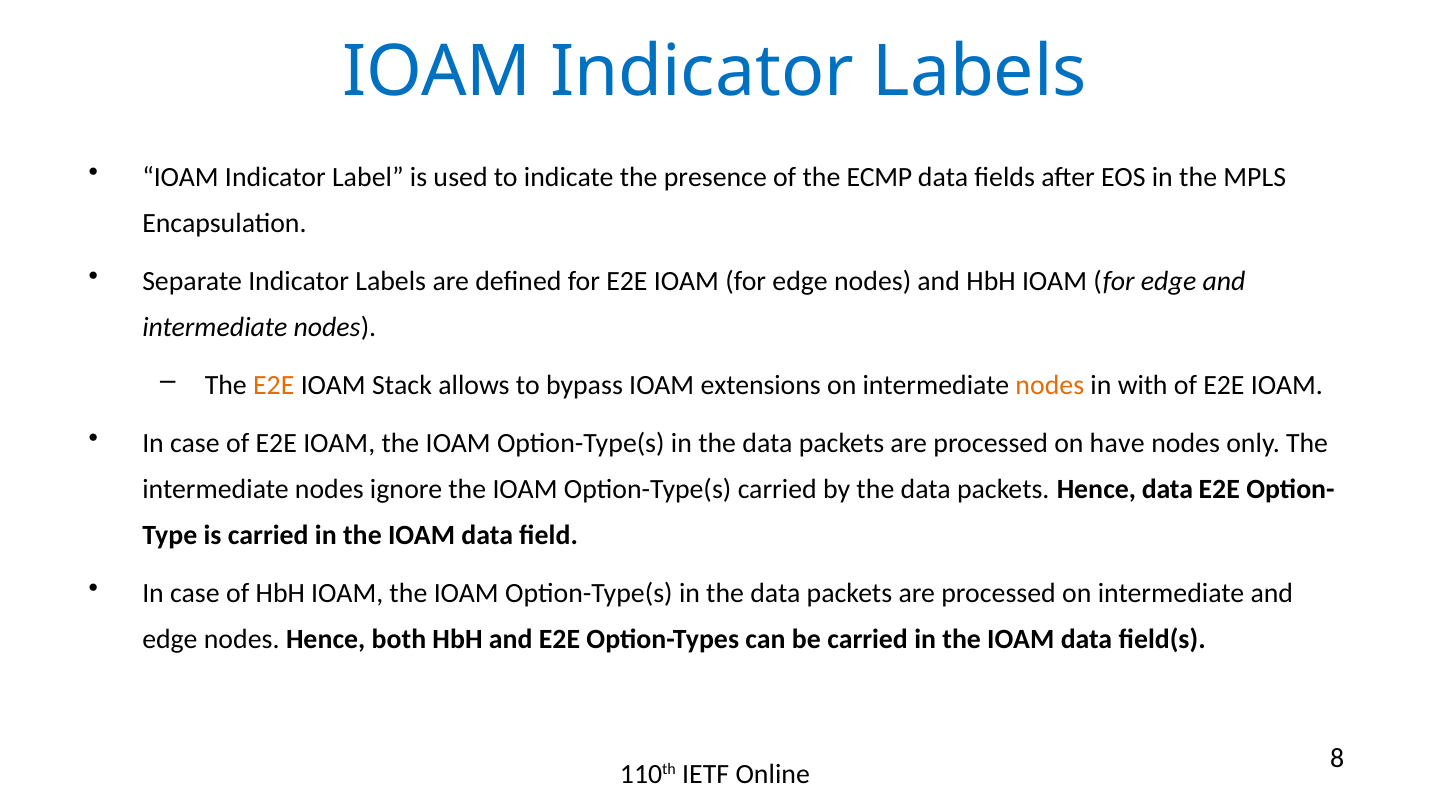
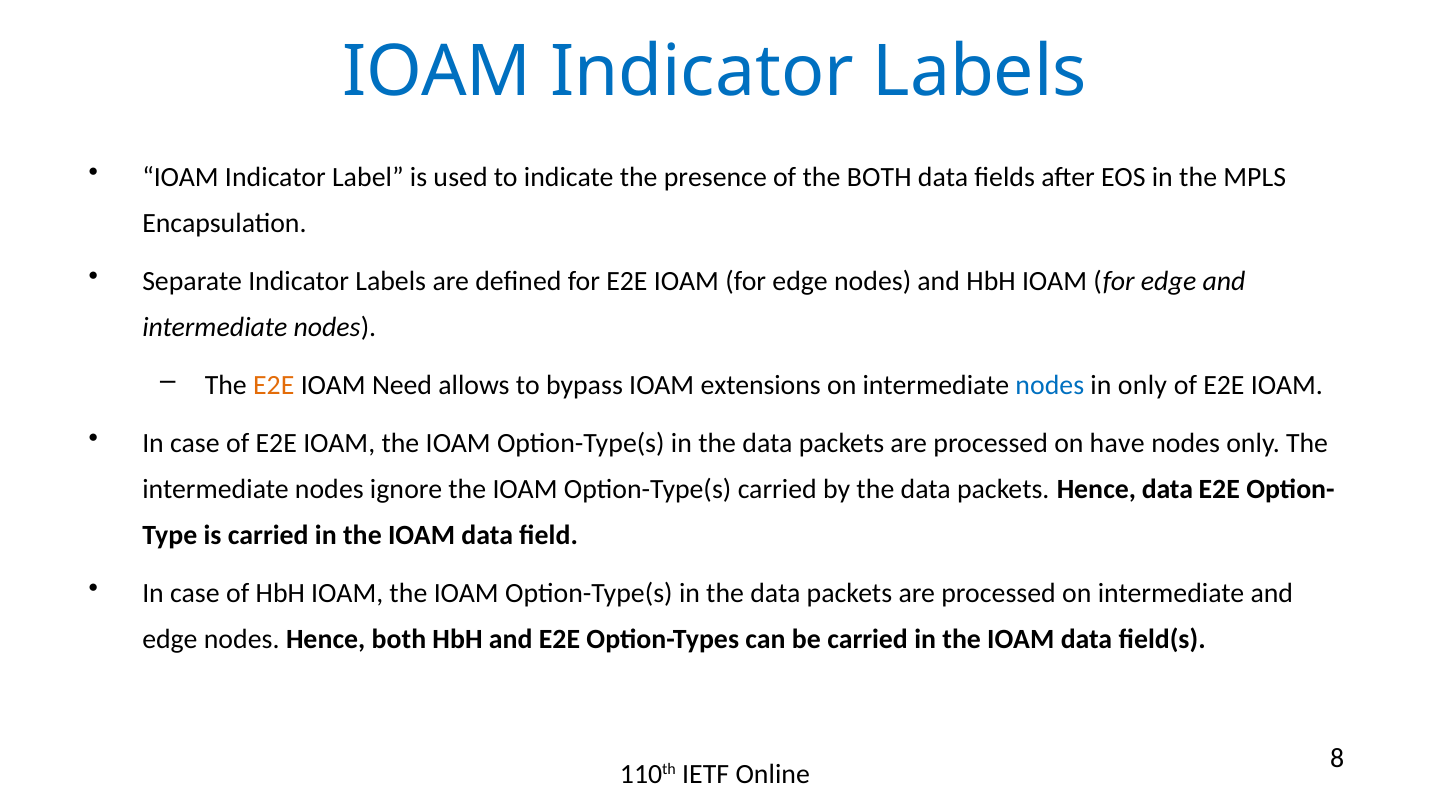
the ECMP: ECMP -> BOTH (879, 177)
Stack: Stack -> Need (402, 385)
nodes colour: orange -> blue (1050, 385)
in with: with -> only (1142, 385)
